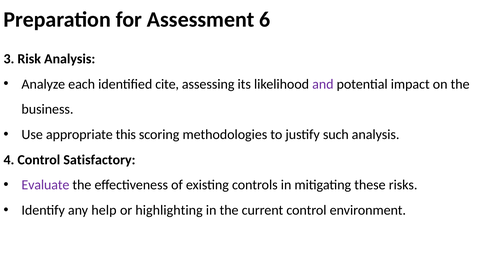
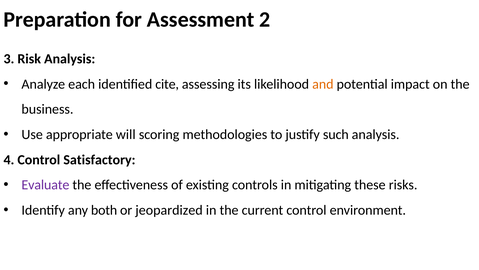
6: 6 -> 2 (265, 19)
and colour: purple -> orange (323, 84)
this: this -> will (126, 134)
help: help -> both (104, 210)
highlighting: highlighting -> jeopardized (169, 210)
